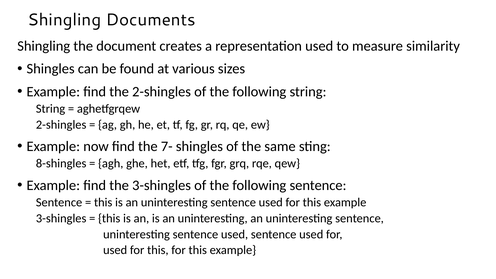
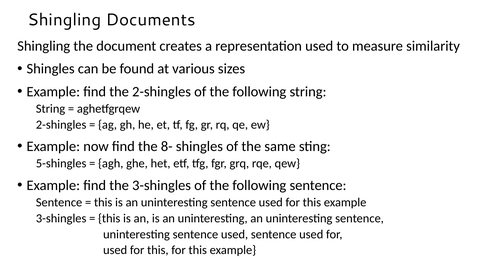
7-: 7- -> 8- (167, 146)
8-shingles: 8-shingles -> 5-shingles (61, 164)
